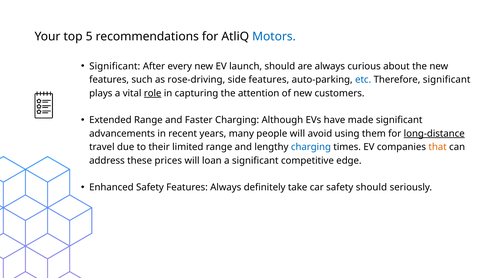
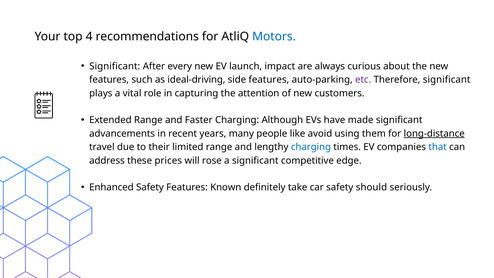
5: 5 -> 4 (89, 37)
launch should: should -> impact (280, 66)
rose-driving: rose-driving -> ideal-driving (196, 80)
etc colour: blue -> purple (363, 80)
role underline: present -> none (153, 93)
people will: will -> like (298, 134)
that colour: orange -> blue (438, 147)
loan: loan -> rose (212, 160)
Features Always: Always -> Known (226, 187)
